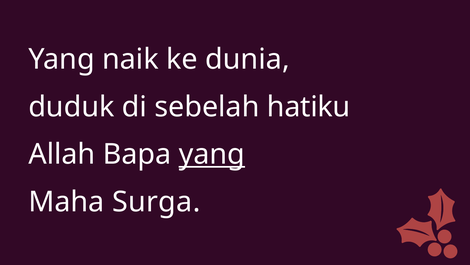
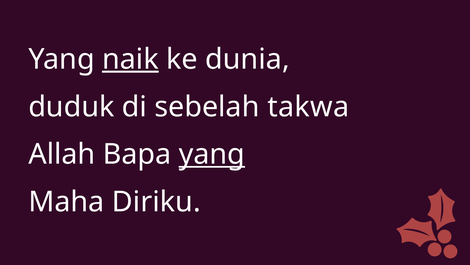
naik underline: none -> present (130, 59)
hatiku: hatiku -> takwa (308, 107)
Surga: Surga -> Diriku (156, 201)
